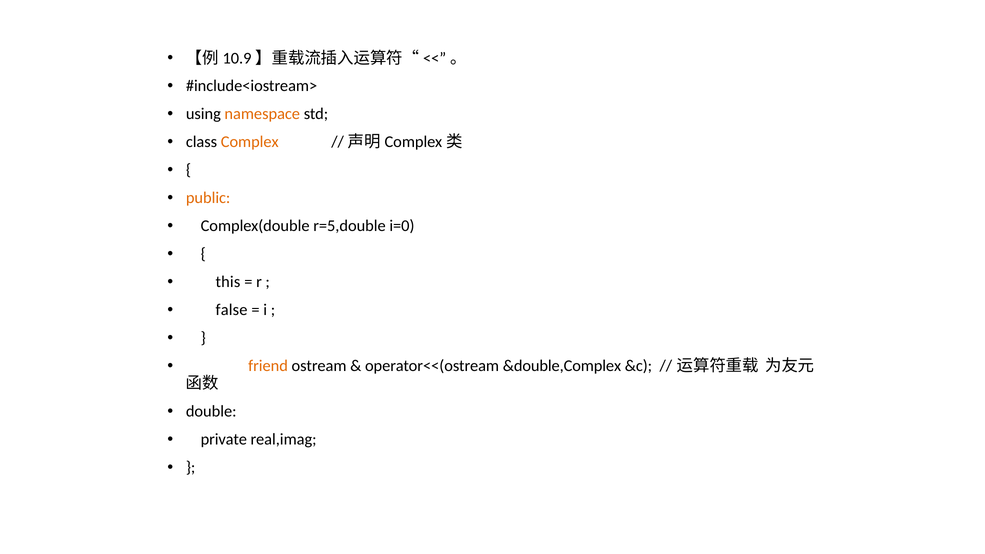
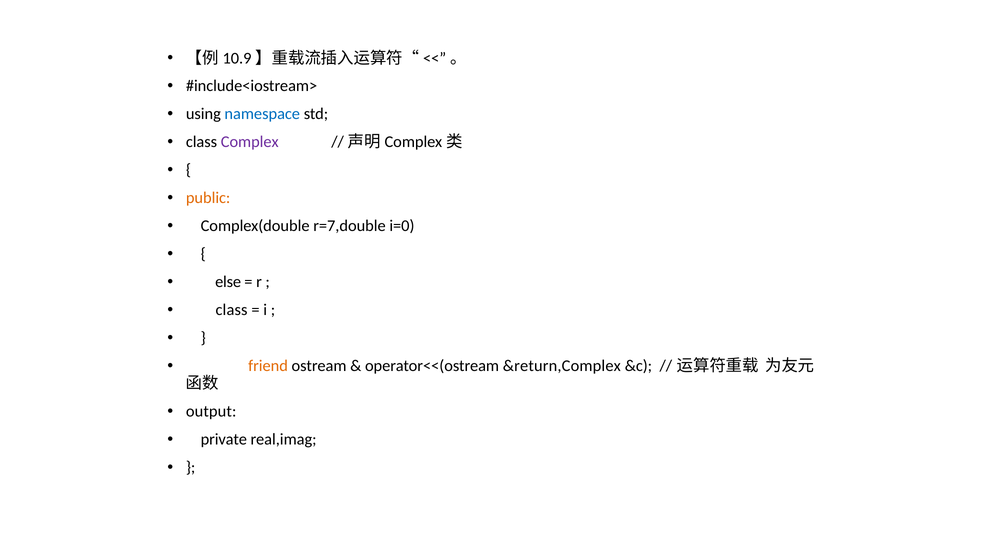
namespace colour: orange -> blue (262, 114)
Complex colour: orange -> purple (250, 142)
r=5,double: r=5,double -> r=7,double (349, 226)
this: this -> else (228, 282)
false: false -> class (232, 310)
&double,Complex: &double,Complex -> &return,Complex (562, 366)
double: double -> output (211, 412)
